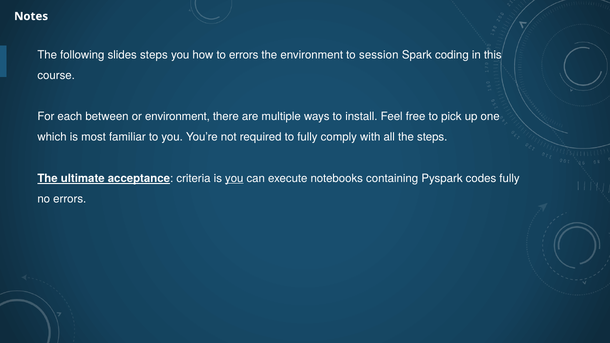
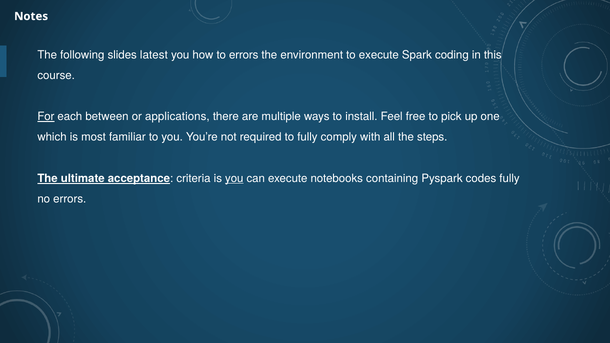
slides steps: steps -> latest (154, 55)
to session: session -> execute (379, 55)
For underline: none -> present (46, 117)
or environment: environment -> applications (177, 117)
